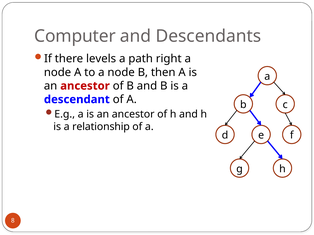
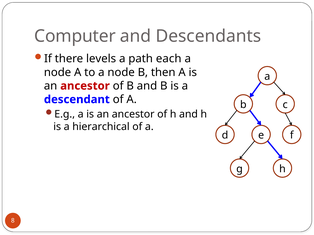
right: right -> each (169, 59)
relationship: relationship -> hierarchical (101, 127)
